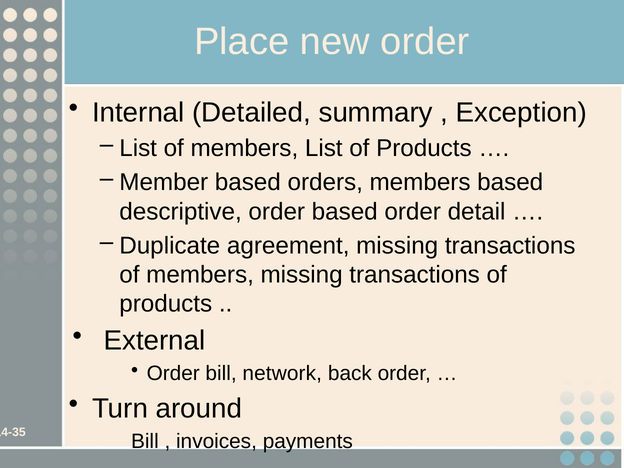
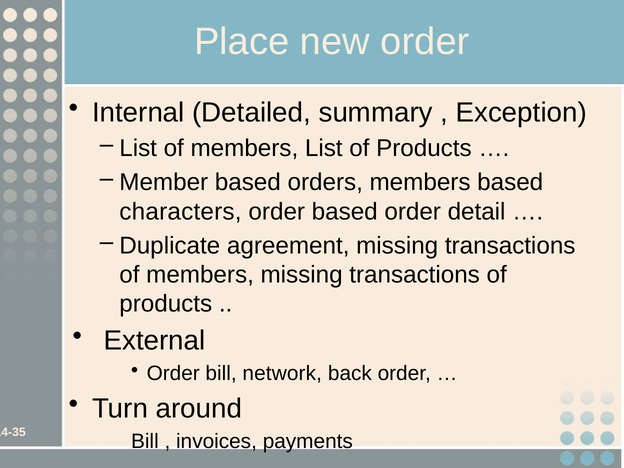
descriptive: descriptive -> characters (180, 212)
